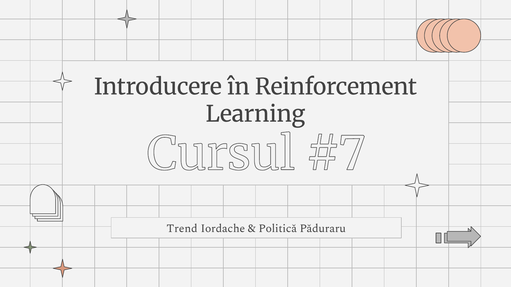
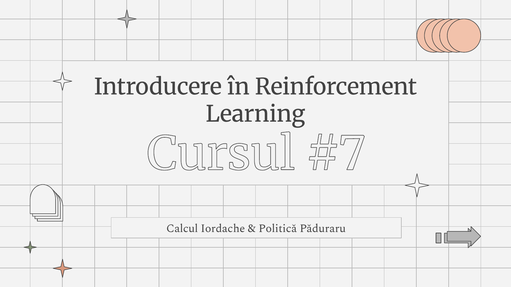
Trend: Trend -> Calcul (182, 229)
